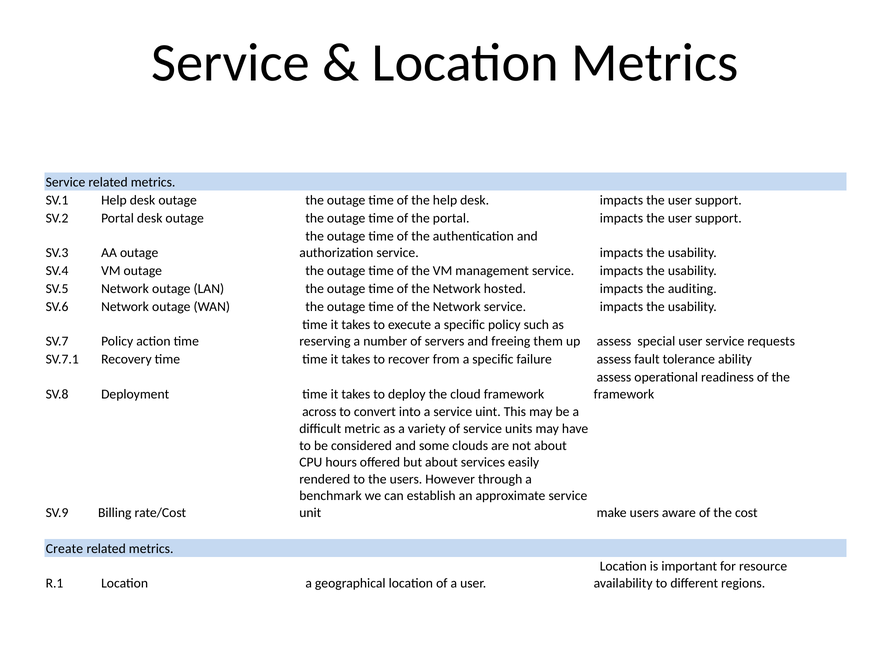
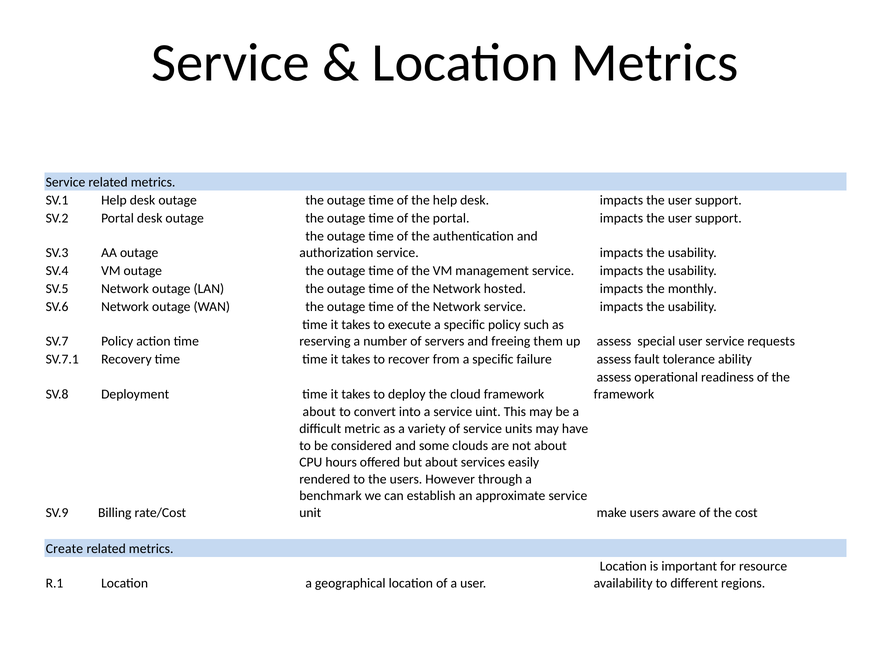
auditing: auditing -> monthly (692, 289)
across: across -> about (319, 412)
